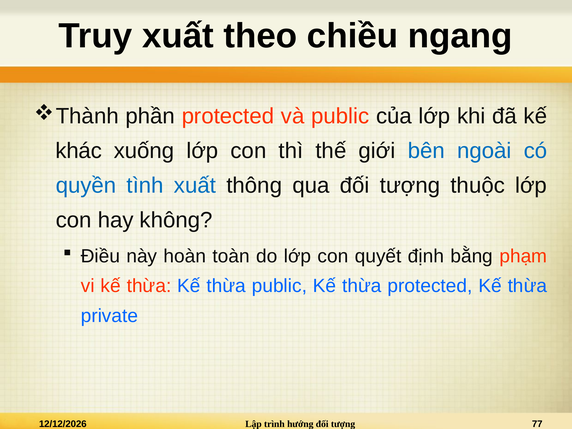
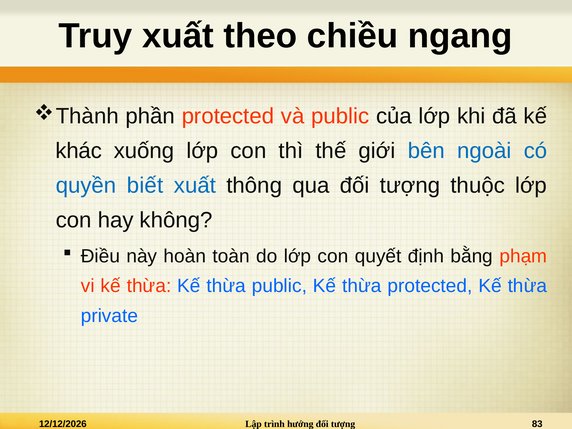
tình: tình -> biết (145, 185)
77: 77 -> 83 (537, 424)
